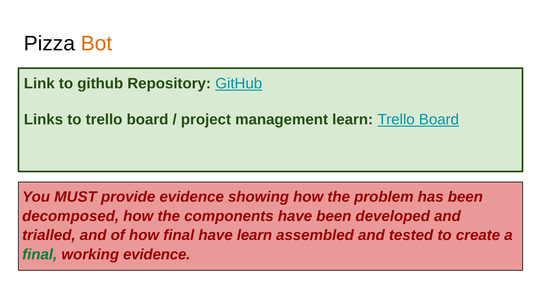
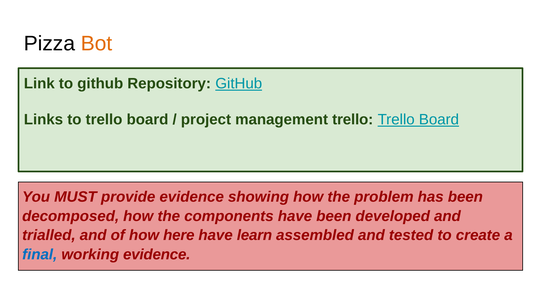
management learn: learn -> trello (353, 120)
how final: final -> here (179, 236)
final colour: green -> blue (40, 255)
